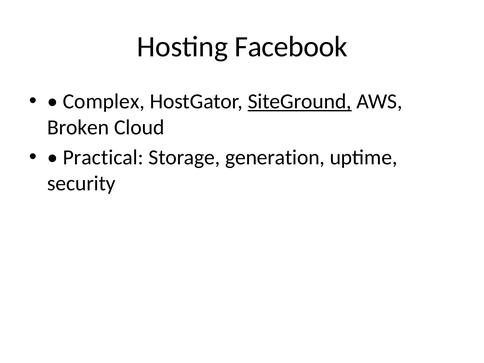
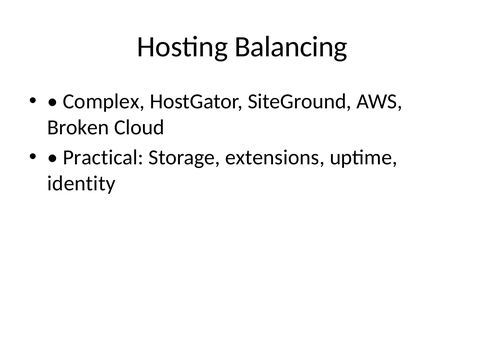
Facebook: Facebook -> Balancing (291, 47)
SiteGround underline: present -> none (300, 102)
generation: generation -> extensions (275, 157)
security: security -> identity (81, 183)
